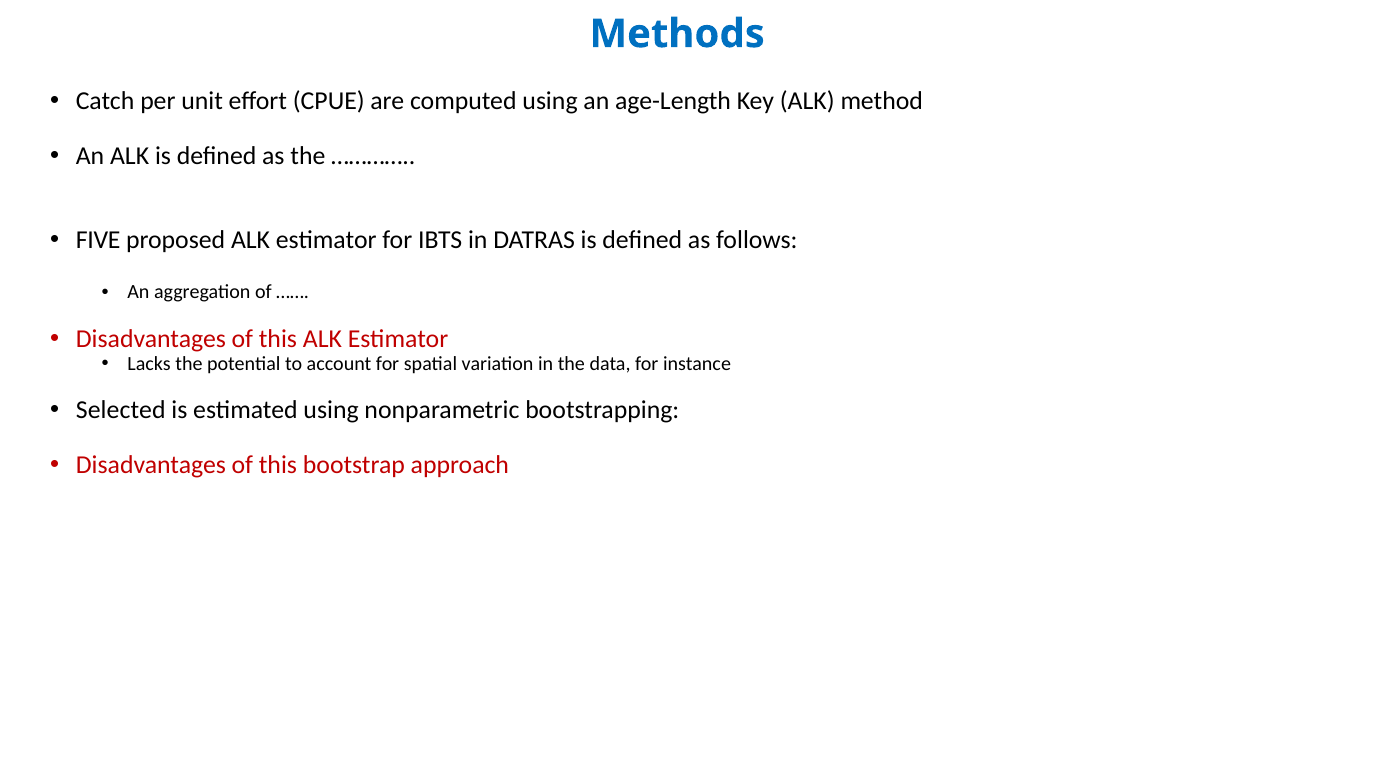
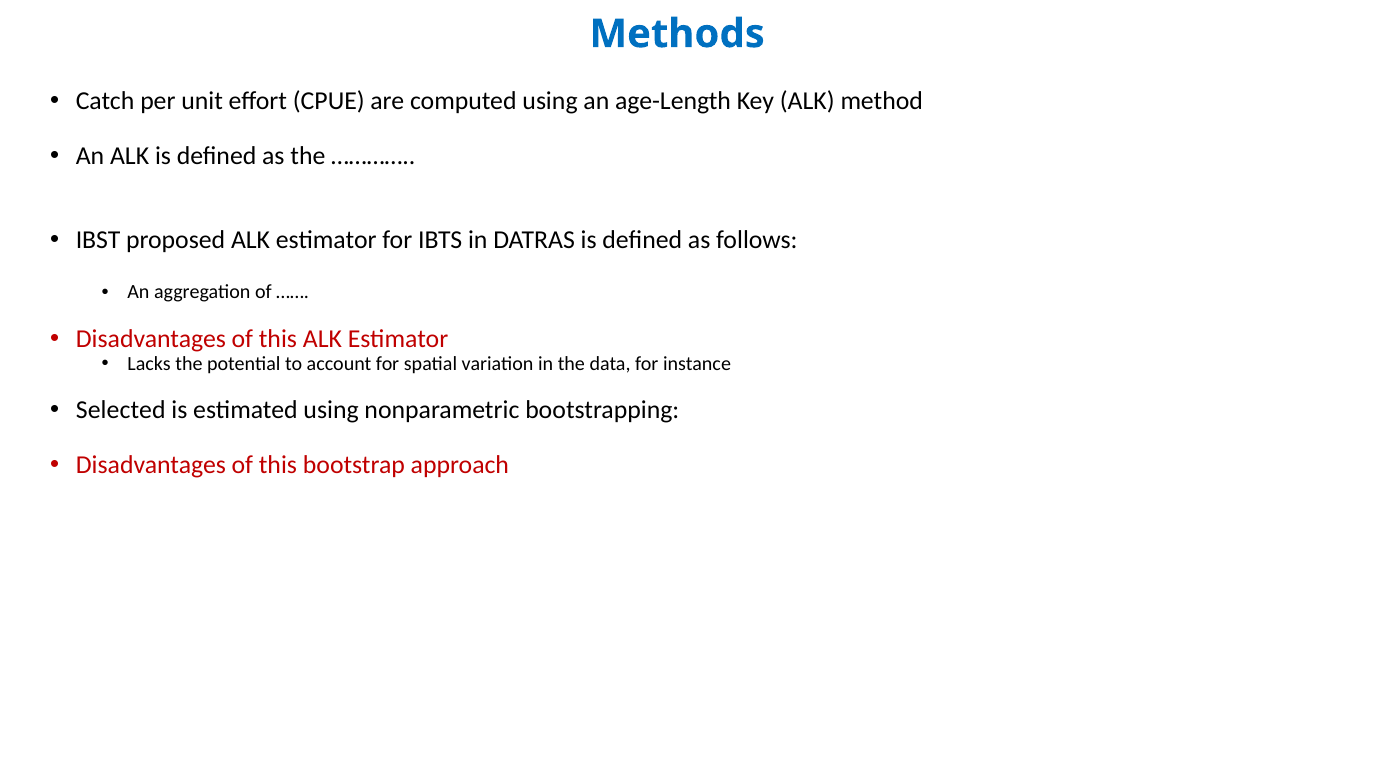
FIVE: FIVE -> IBST (98, 240)
